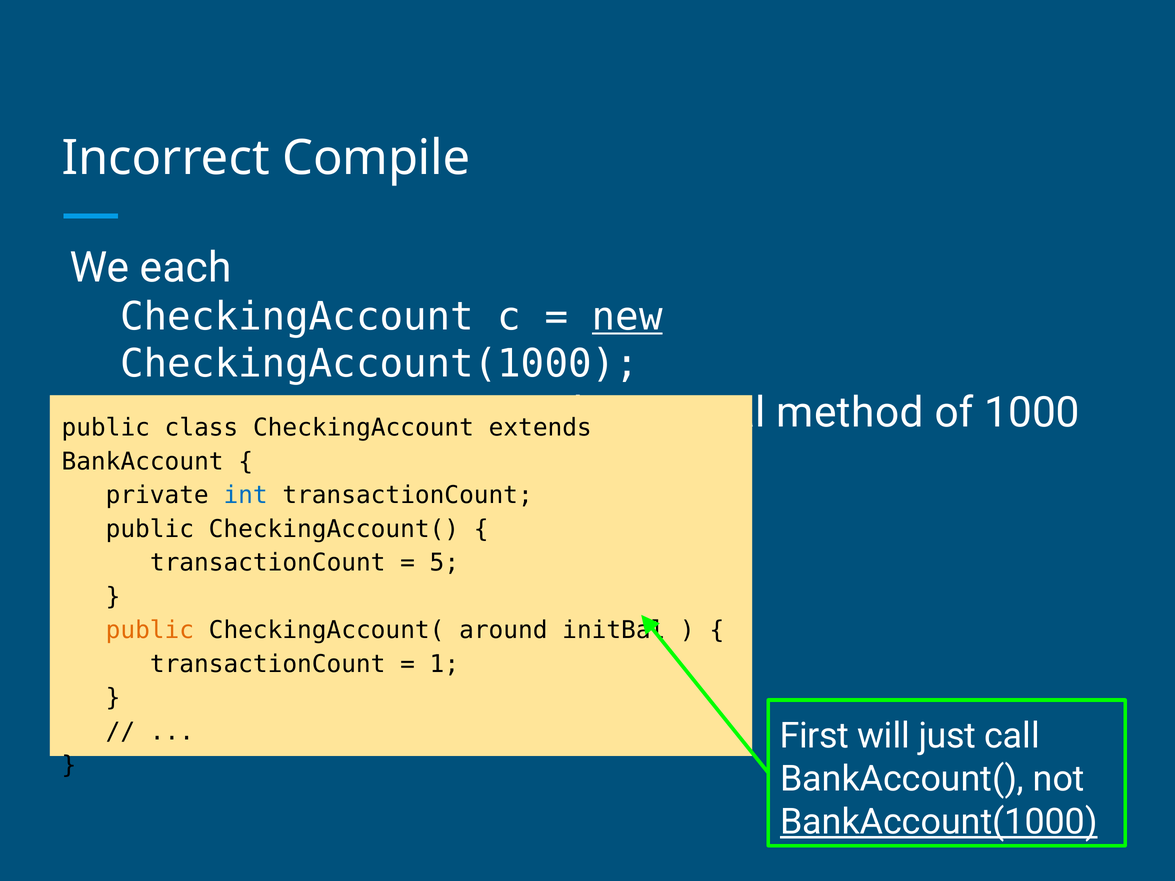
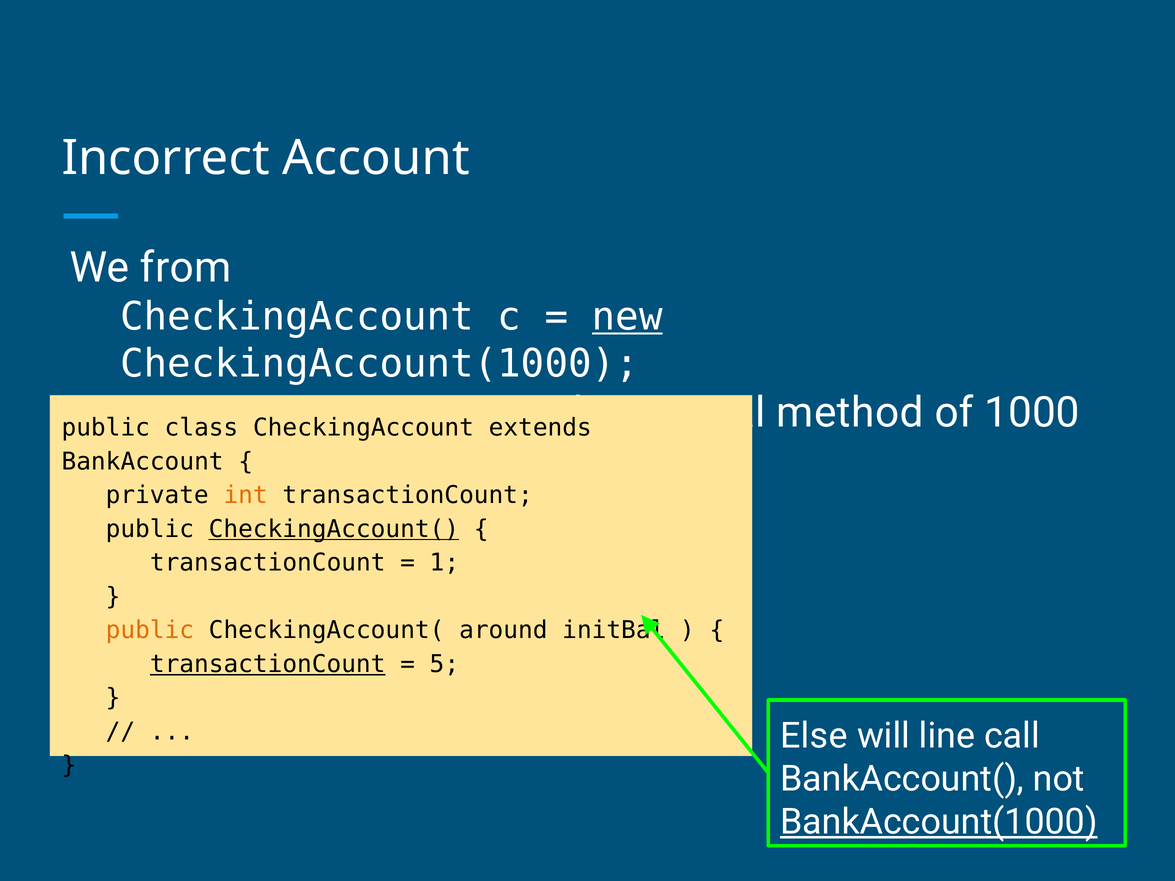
Incorrect Compile: Compile -> Account (376, 158)
each: each -> from (186, 268)
int colour: blue -> orange (246, 495)
CheckingAccount( underline: none -> present (334, 529)
5: 5 -> 1 (444, 563)
transactionCount underline: none -> present (268, 664)
1: 1 -> 5 (444, 664)
First: First -> Else (814, 736)
just: just -> line (947, 736)
